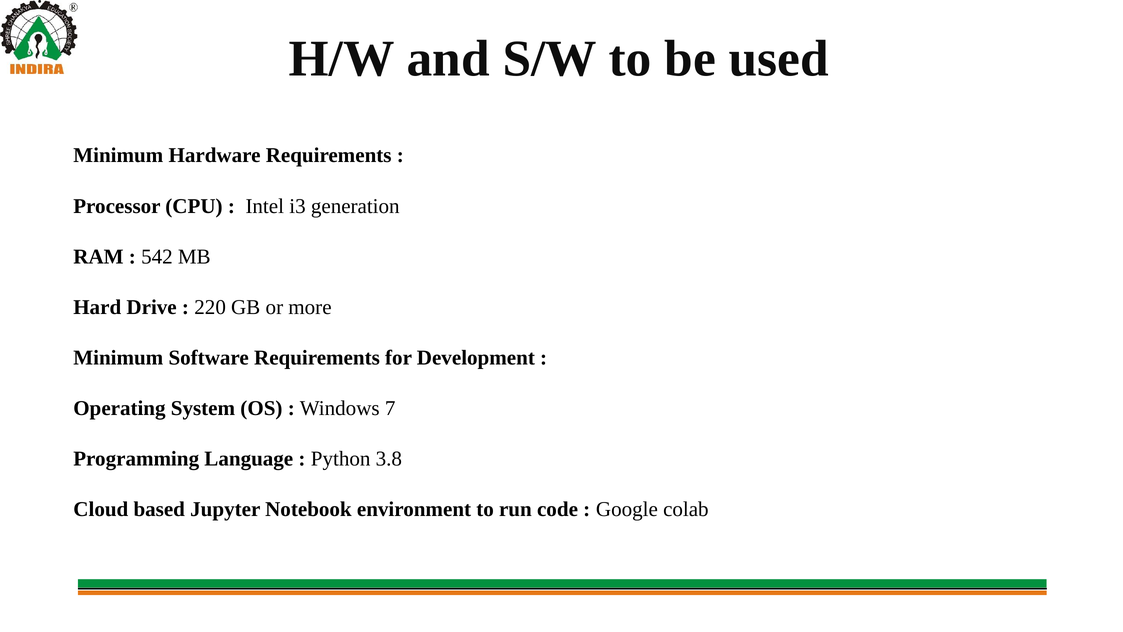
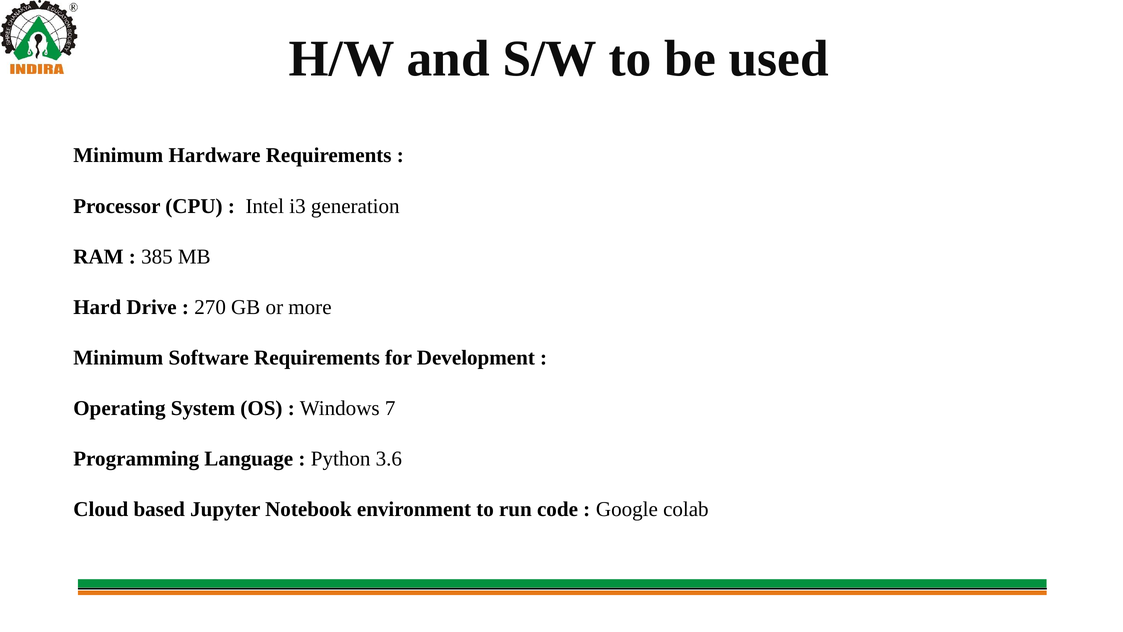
542: 542 -> 385 (157, 257)
220: 220 -> 270 (210, 307)
3.8: 3.8 -> 3.6 (389, 459)
